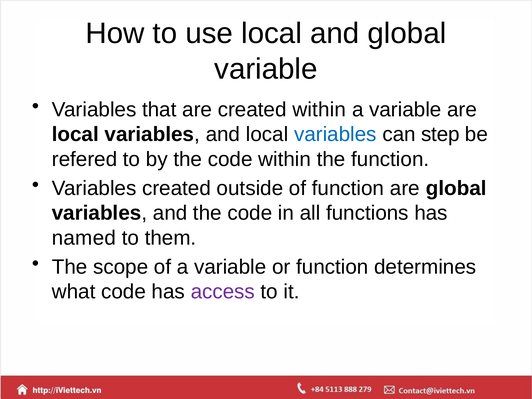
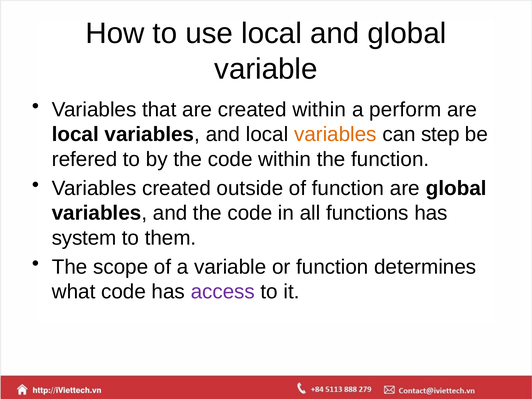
variable: variable -> perform (405, 110)
variables colour: blue -> orange (335, 134)
named: named -> system (84, 238)
